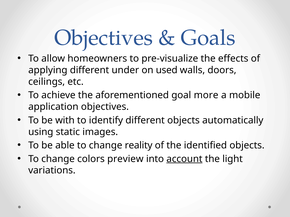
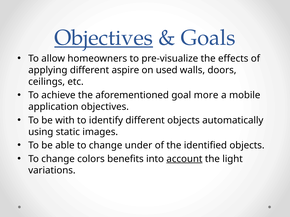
Objectives underline: none -> present (104, 38)
under: under -> aspire (125, 70)
reality: reality -> under (139, 146)
preview: preview -> benefits (125, 159)
